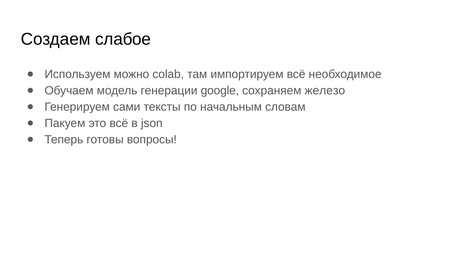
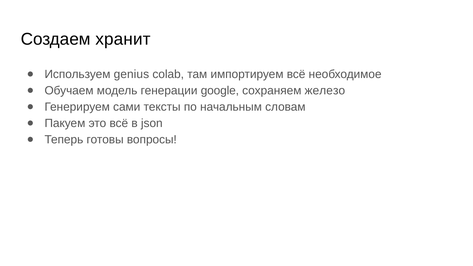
слабое: слабое -> хранит (123, 39)
можно: можно -> genius (131, 74)
